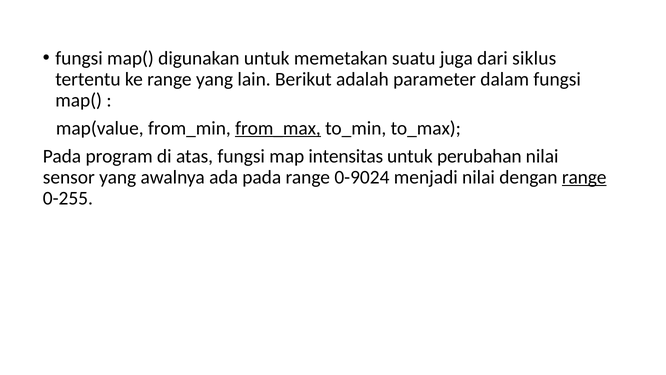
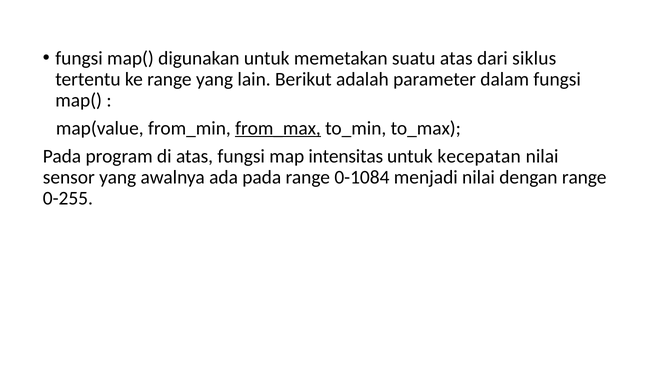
suatu juga: juga -> atas (456, 58)
perubahan: perubahan -> kecepatan (479, 156)
0-9024: 0-9024 -> 0-1084 (362, 177)
range underline: present -> none (584, 177)
